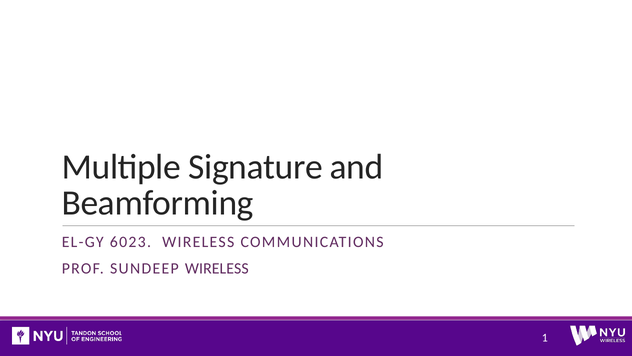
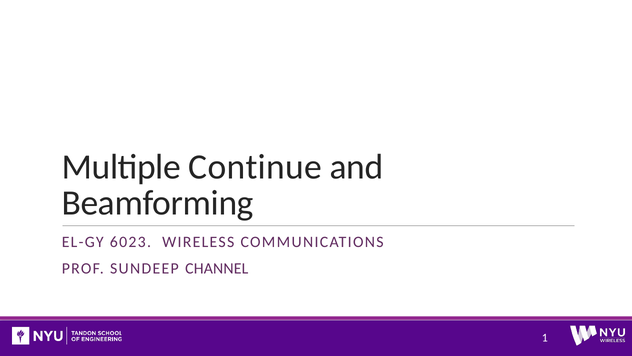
Signature: Signature -> Continue (255, 167)
SUNDEEP WIRELESS: WIRELESS -> CHANNEL (217, 268)
